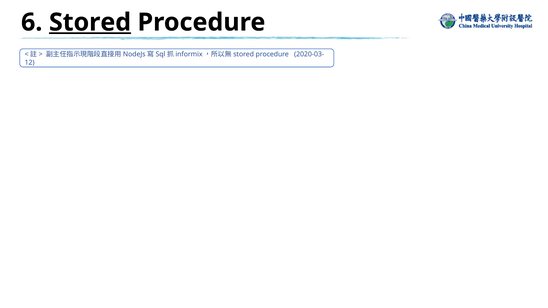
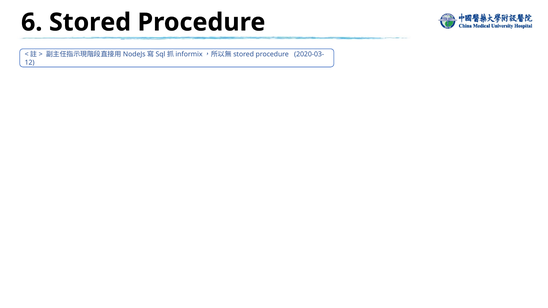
Stored underline: present -> none (90, 22)
